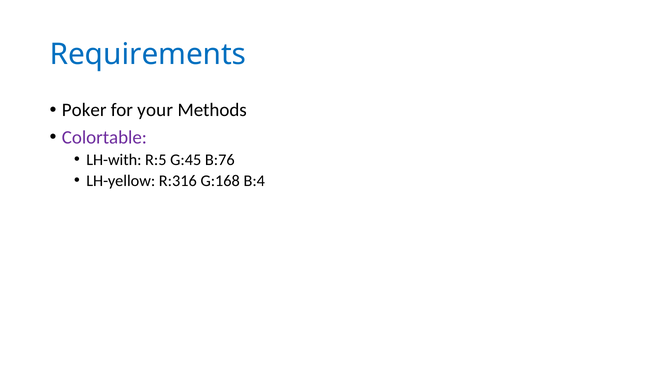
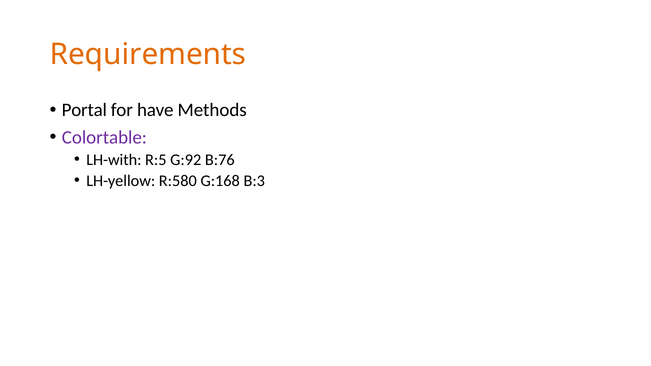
Requirements colour: blue -> orange (148, 55)
Poker: Poker -> Portal (84, 110)
your: your -> have (155, 110)
G:45: G:45 -> G:92 (186, 160)
R:316: R:316 -> R:580 (178, 181)
B:4: B:4 -> B:3 (254, 181)
